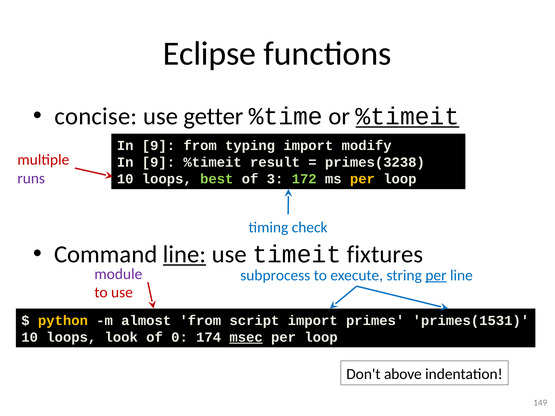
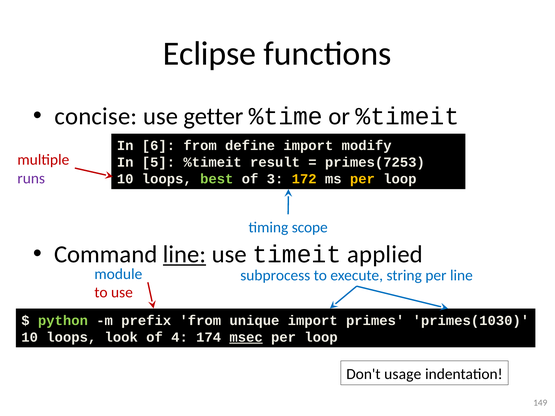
%timeit underline: present -> none (407, 116)
9: 9 -> 6 (158, 146)
typing: typing -> define (250, 146)
9: 9 -> 5 (158, 162)
primes(3238: primes(3238 -> primes(7253 (375, 162)
172 colour: light green -> yellow (304, 179)
check: check -> scope (310, 228)
fixtures: fixtures -> applied (385, 255)
module colour: purple -> blue (118, 274)
per underline: present -> none (436, 275)
python colour: yellow -> light green (63, 321)
almost: almost -> prefix (146, 321)
script: script -> unique (254, 321)
primes(1531: primes(1531 -> primes(1030 (471, 321)
0: 0 -> 4 (180, 337)
above: above -> usage (403, 374)
